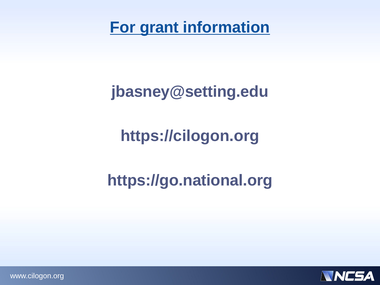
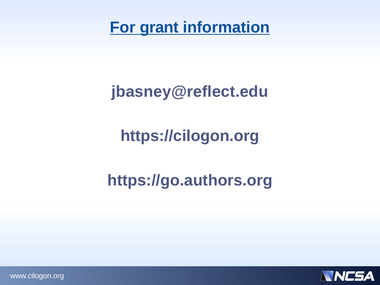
jbasney@setting.edu: jbasney@setting.edu -> jbasney@reflect.edu (190, 92)
https://go.national.org: https://go.national.org -> https://go.authors.org (190, 180)
